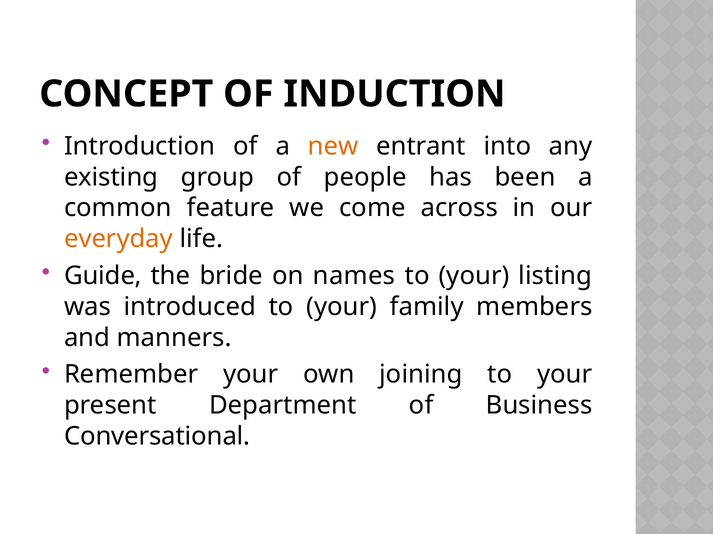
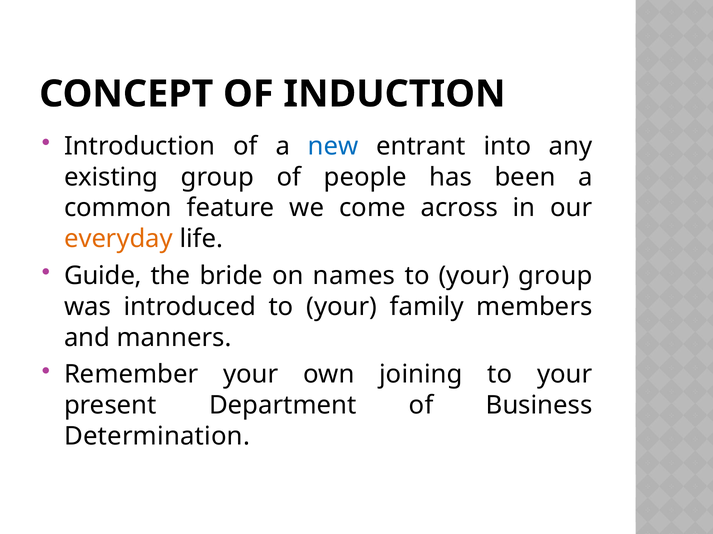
new colour: orange -> blue (333, 146)
your listing: listing -> group (555, 276)
Conversational: Conversational -> Determination (157, 437)
